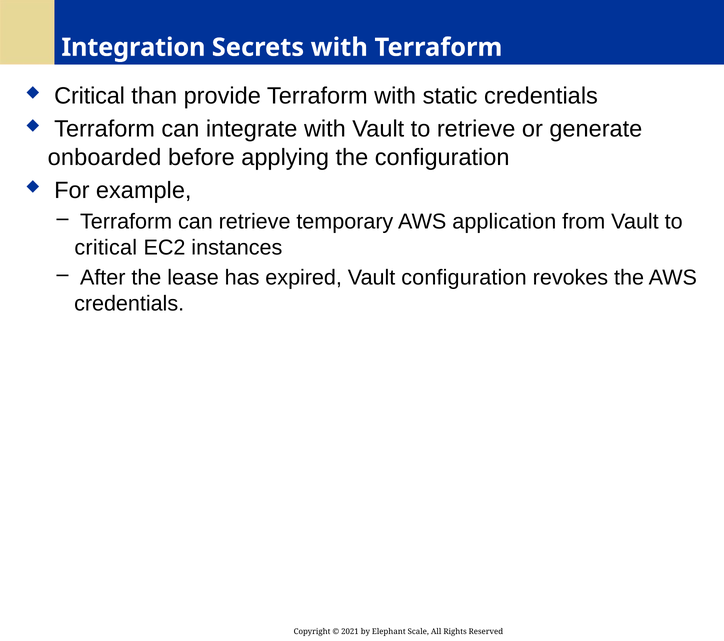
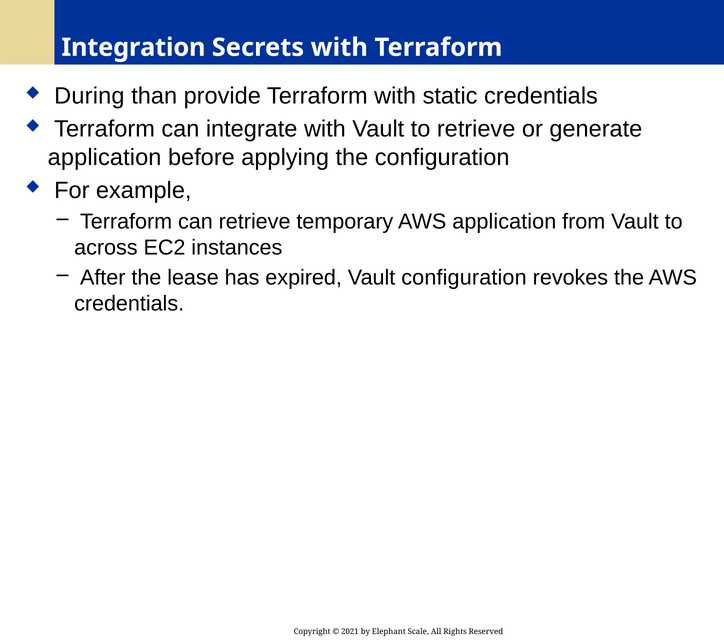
Critical: Critical -> During (89, 96)
onboarded: onboarded -> application (105, 157)
critical: critical -> across (106, 247)
